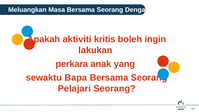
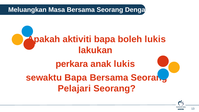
aktiviti kritis: kritis -> bapa (105, 39)
boleh ingin: ingin -> lukis (155, 39)
anak yang: yang -> lukis (124, 64)
